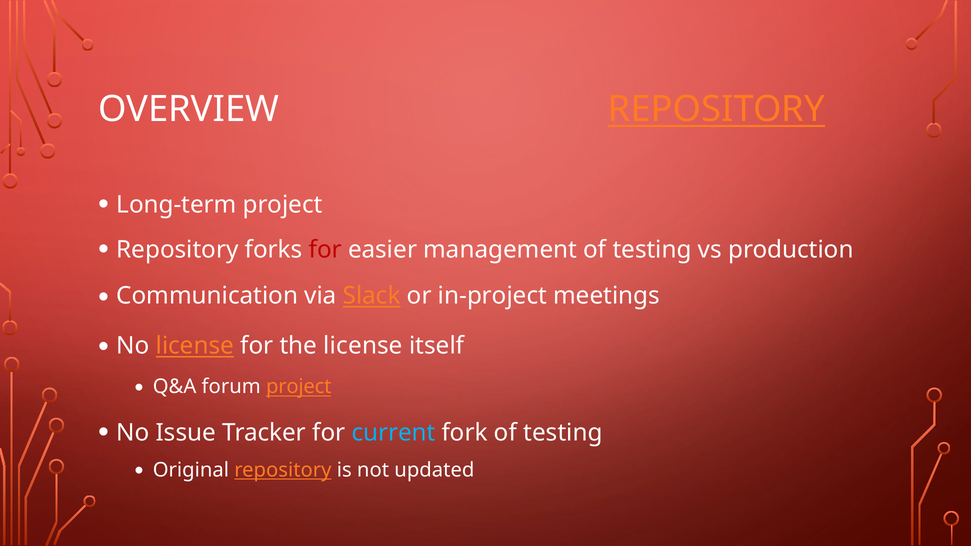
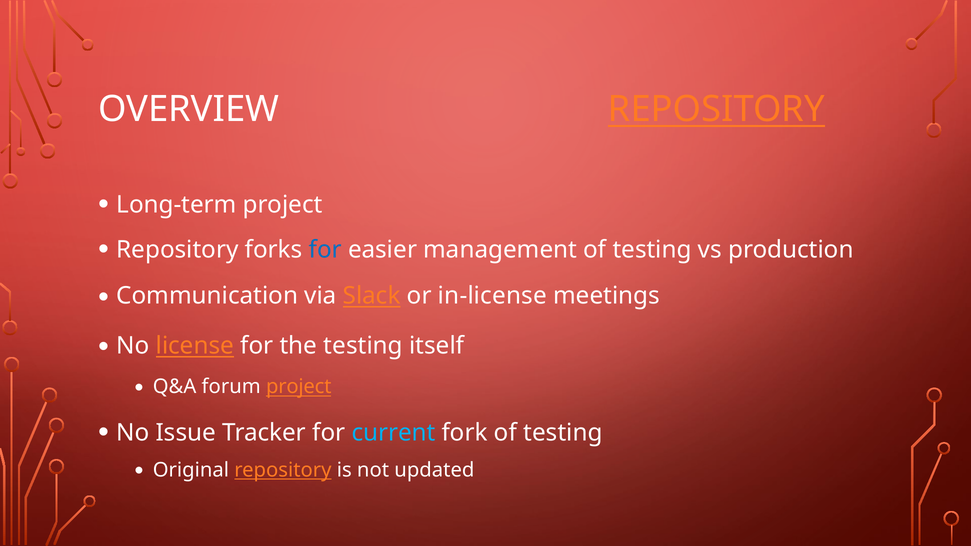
for colour: red -> blue (325, 250)
in-project: in-project -> in-license (492, 296)
the license: license -> testing (363, 346)
